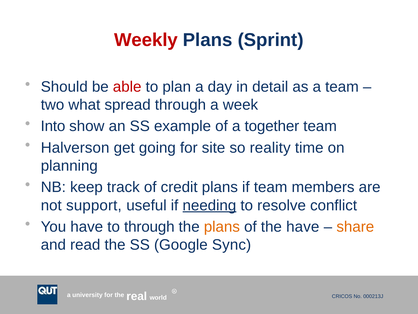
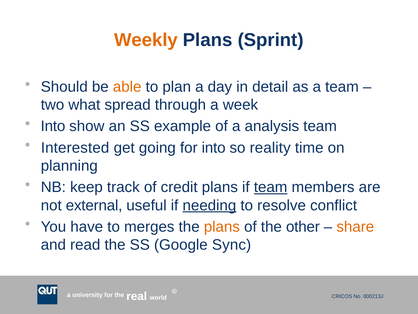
Weekly colour: red -> orange (146, 40)
able colour: red -> orange (127, 87)
together: together -> analysis (272, 126)
Halverson: Halverson -> Interested (75, 147)
for site: site -> into (214, 147)
team underline: none -> present (271, 187)
support: support -> external (94, 205)
to through: through -> merges (149, 226)
the have: have -> other (303, 226)
